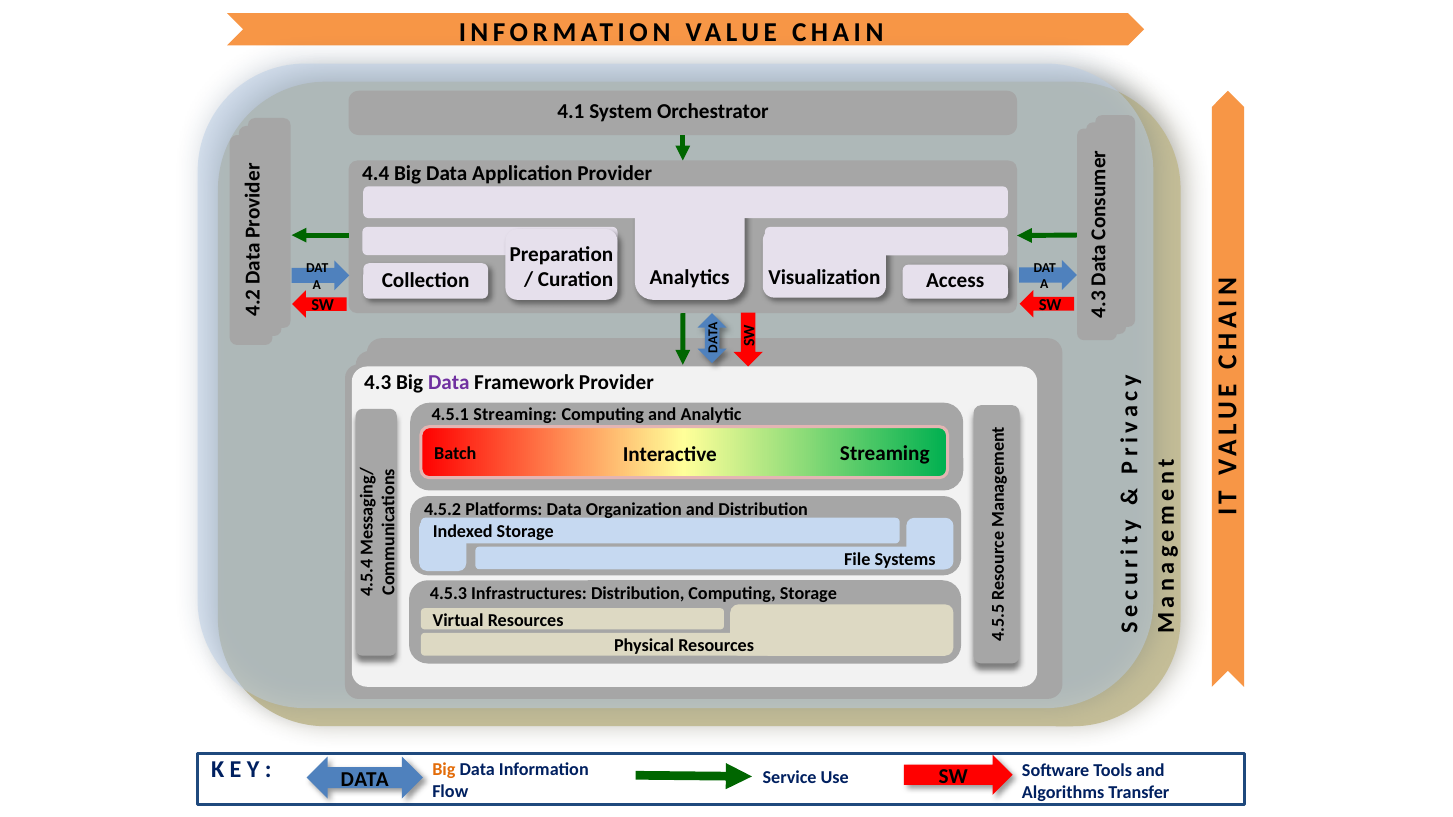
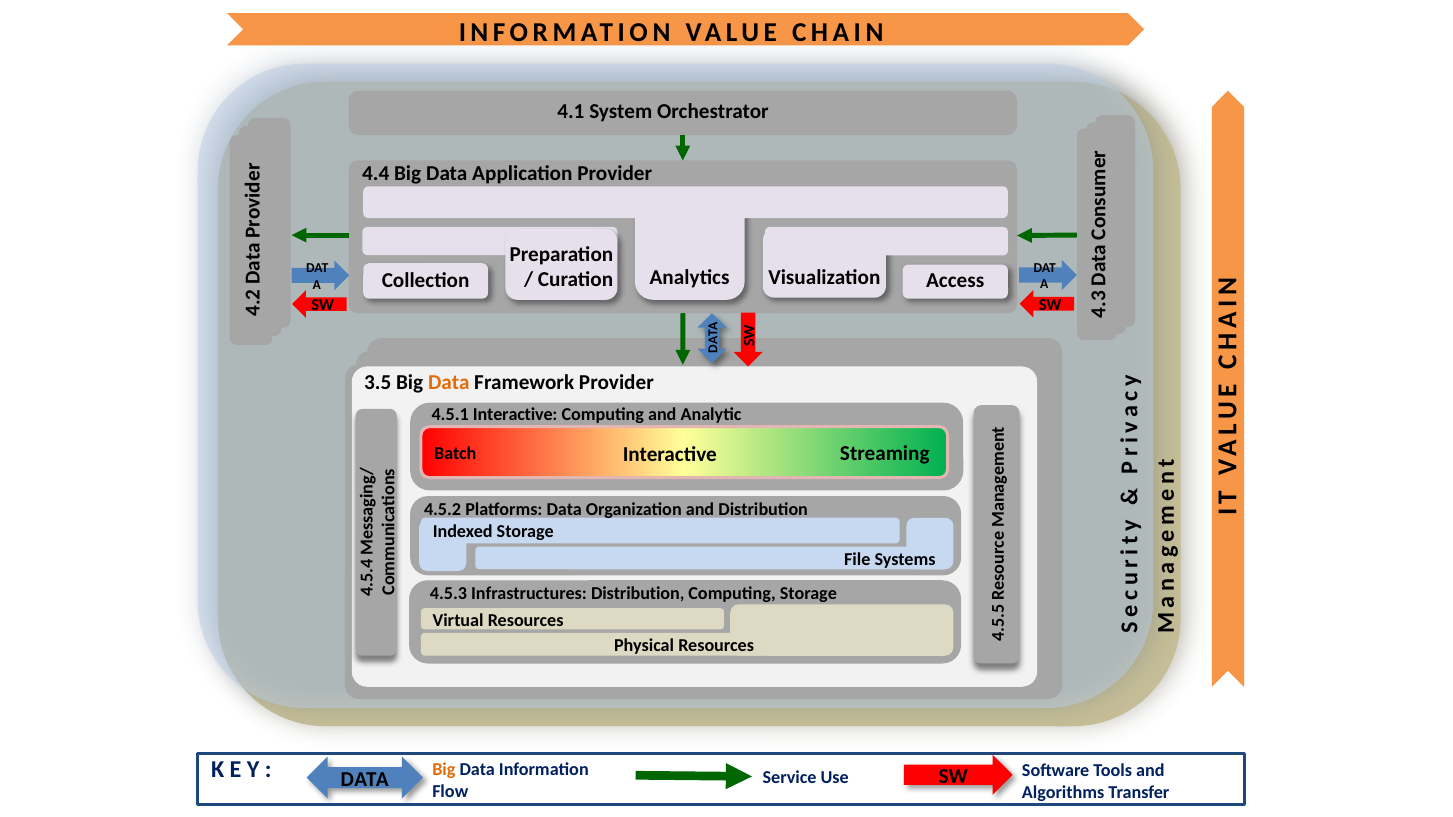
4.3: 4.3 -> 3.5 (378, 382)
Data colour: purple -> orange (449, 382)
4.5.1 Streaming: Streaming -> Interactive (515, 415)
